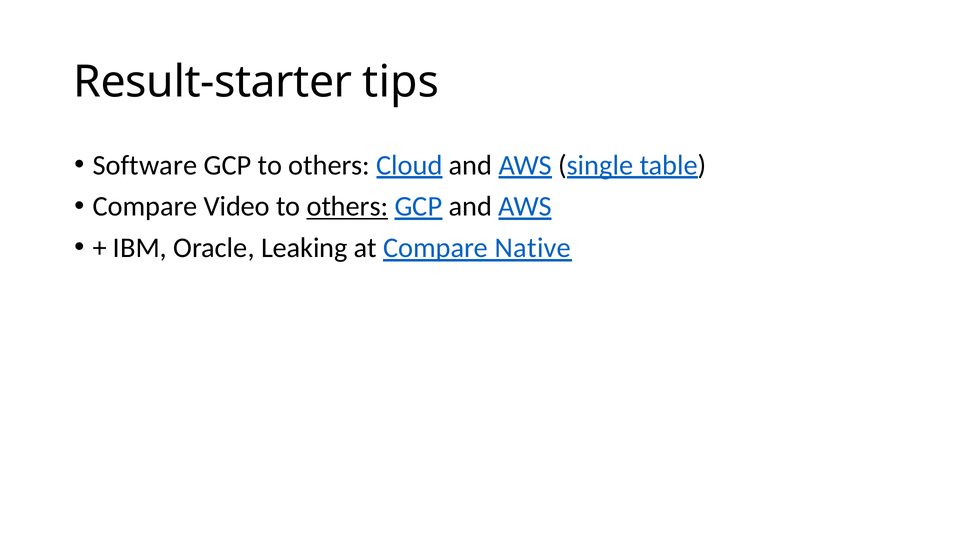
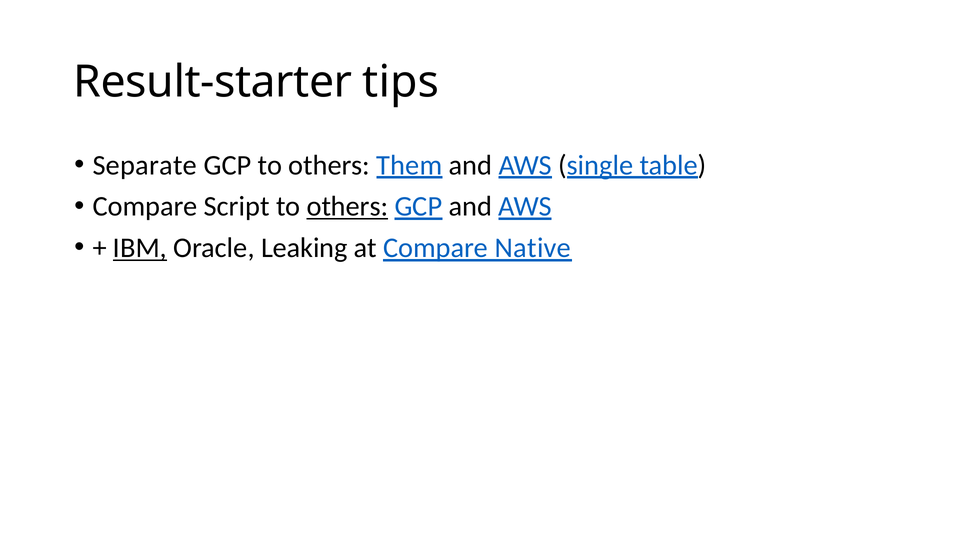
Software: Software -> Separate (145, 165)
Cloud: Cloud -> Them (409, 165)
Video: Video -> Script (237, 206)
IBM underline: none -> present (140, 248)
